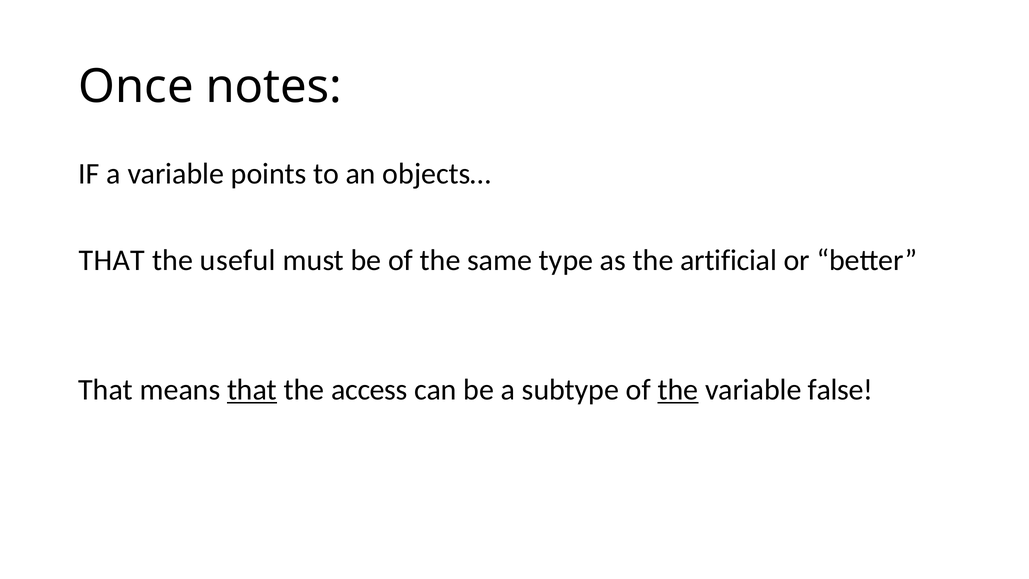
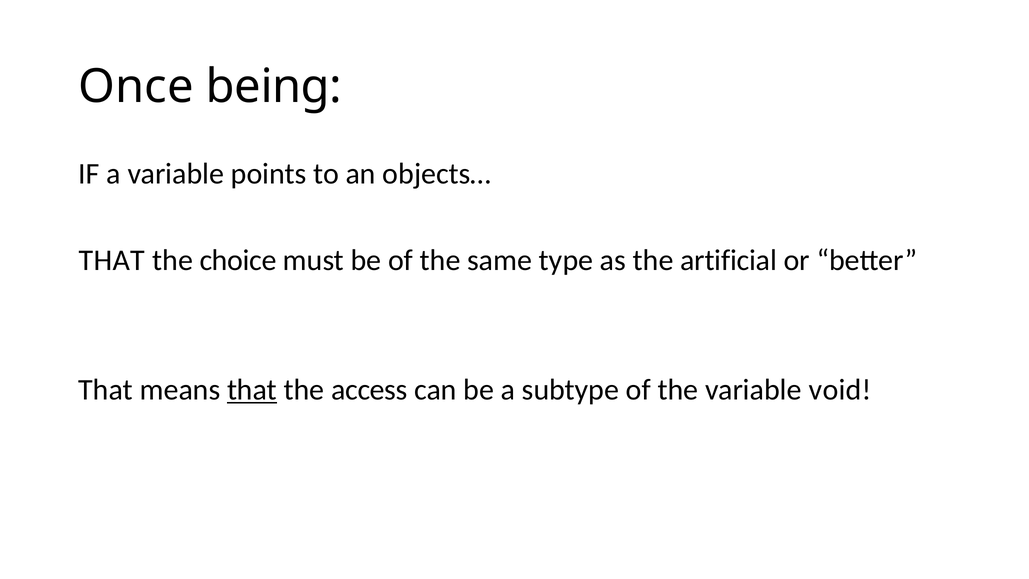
notes: notes -> being (274, 86)
useful: useful -> choice (238, 260)
the underline: present -> none (678, 390)
false: false -> void (840, 390)
